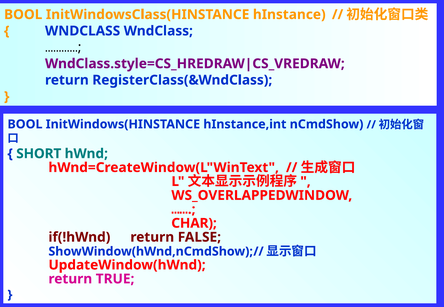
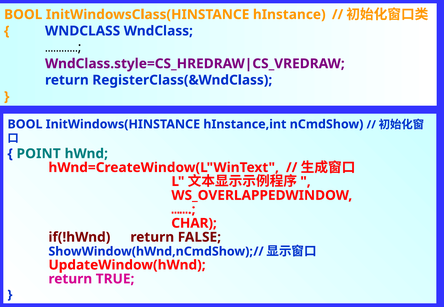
SHORT: SHORT -> POINT (39, 154)
